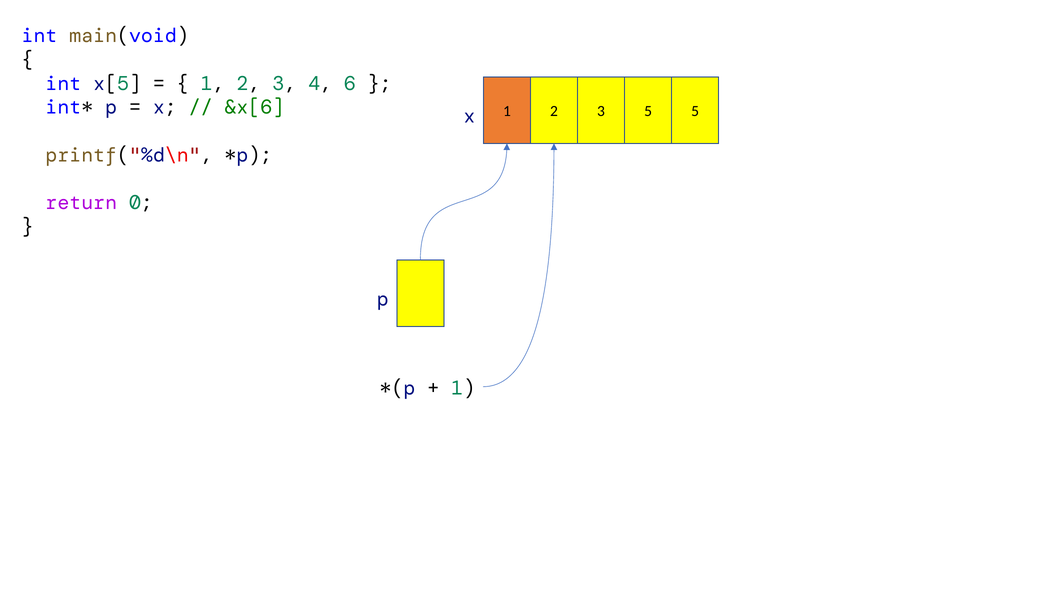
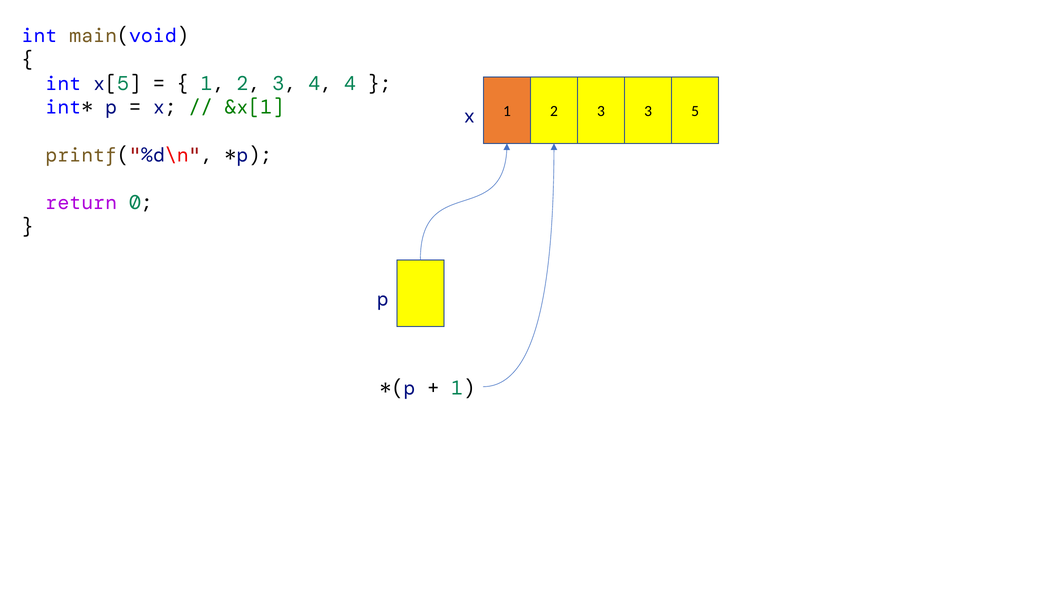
4 6: 6 -> 4 (350, 83)
&x[6: &x[6 -> &x[1 (254, 107)
3 5: 5 -> 3 (648, 111)
